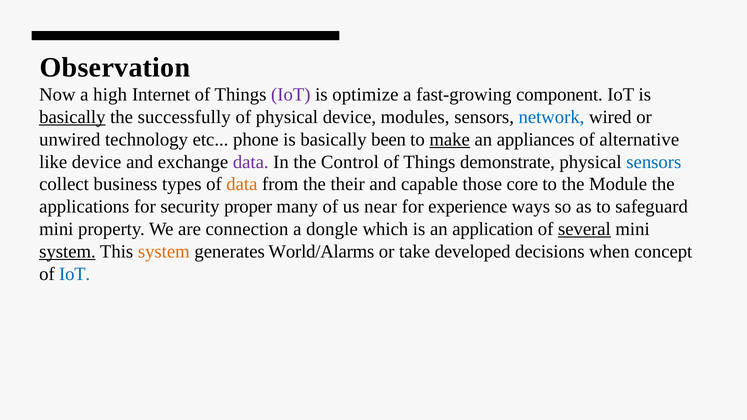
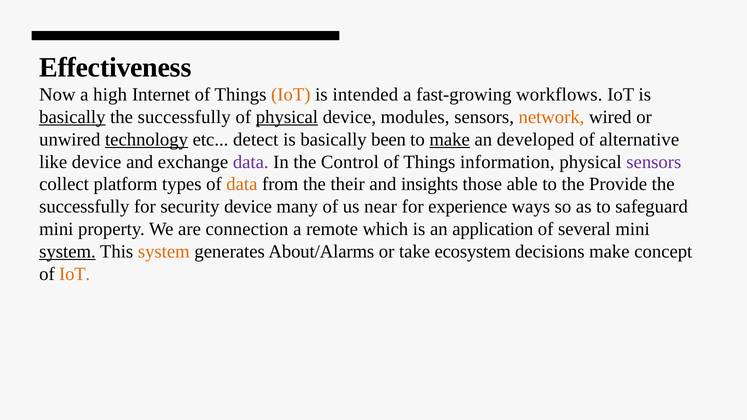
Observation: Observation -> Effectiveness (115, 67)
IoT colour: purple -> orange (291, 95)
optimize: optimize -> intended (365, 95)
component: component -> workflows (559, 95)
physical underline: none -> present (287, 117)
network colour: blue -> orange (551, 117)
technology underline: none -> present (147, 140)
phone: phone -> detect (256, 140)
appliances: appliances -> developed (536, 140)
demonstrate: demonstrate -> information (507, 162)
sensors colour: blue -> purple (654, 162)
business: business -> platform (126, 184)
capable: capable -> insights (430, 184)
core: core -> able (522, 184)
Module: Module -> Provide (618, 184)
applications: applications -> successfully (84, 207)
security proper: proper -> device (248, 207)
dongle: dongle -> remote (332, 229)
several underline: present -> none (584, 229)
World/Alarms: World/Alarms -> About/Alarms (321, 252)
developed: developed -> ecosystem (473, 252)
decisions when: when -> make (609, 252)
IoT colour: blue -> orange (75, 274)
